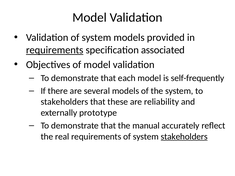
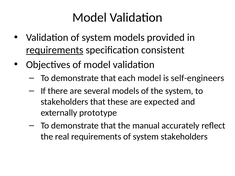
associated: associated -> consistent (163, 50)
self-frequently: self-frequently -> self-engineers (198, 78)
reliability: reliability -> expected (161, 102)
stakeholders underline: present -> none (184, 137)
